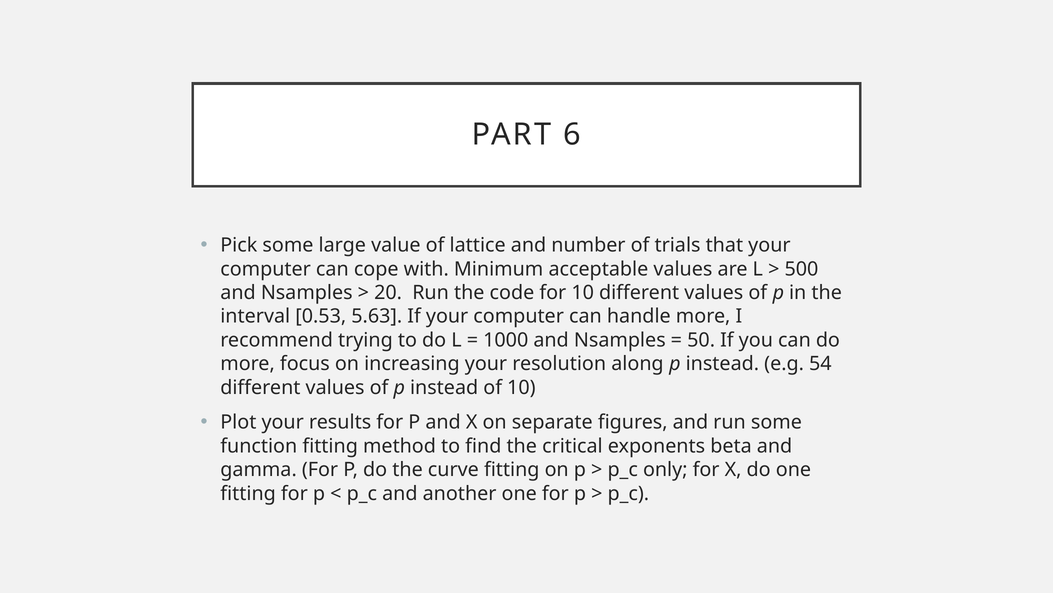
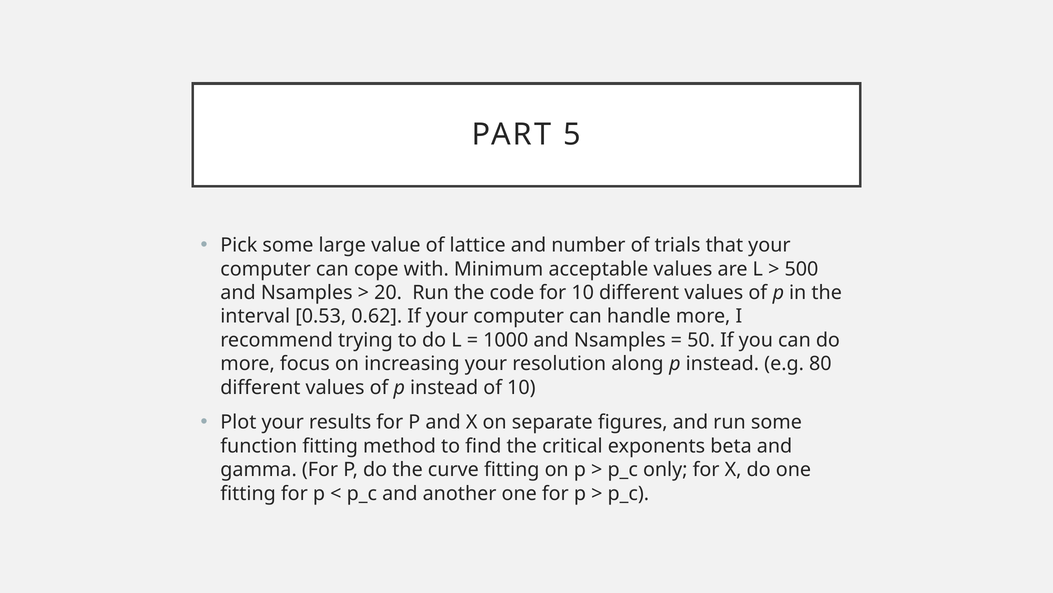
6: 6 -> 5 (572, 134)
5.63: 5.63 -> 0.62 (377, 316)
54: 54 -> 80 (820, 363)
